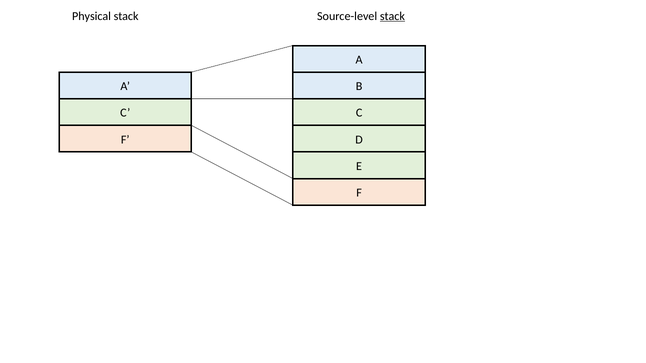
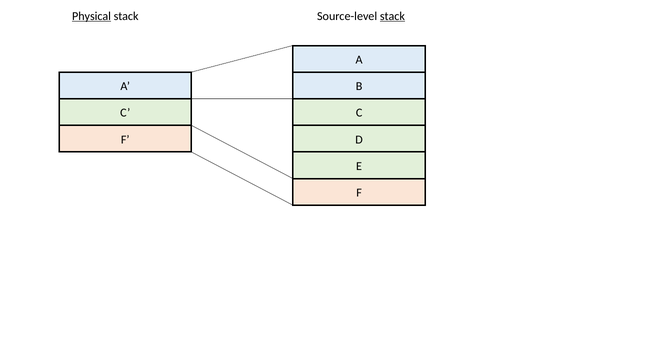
Physical underline: none -> present (92, 16)
